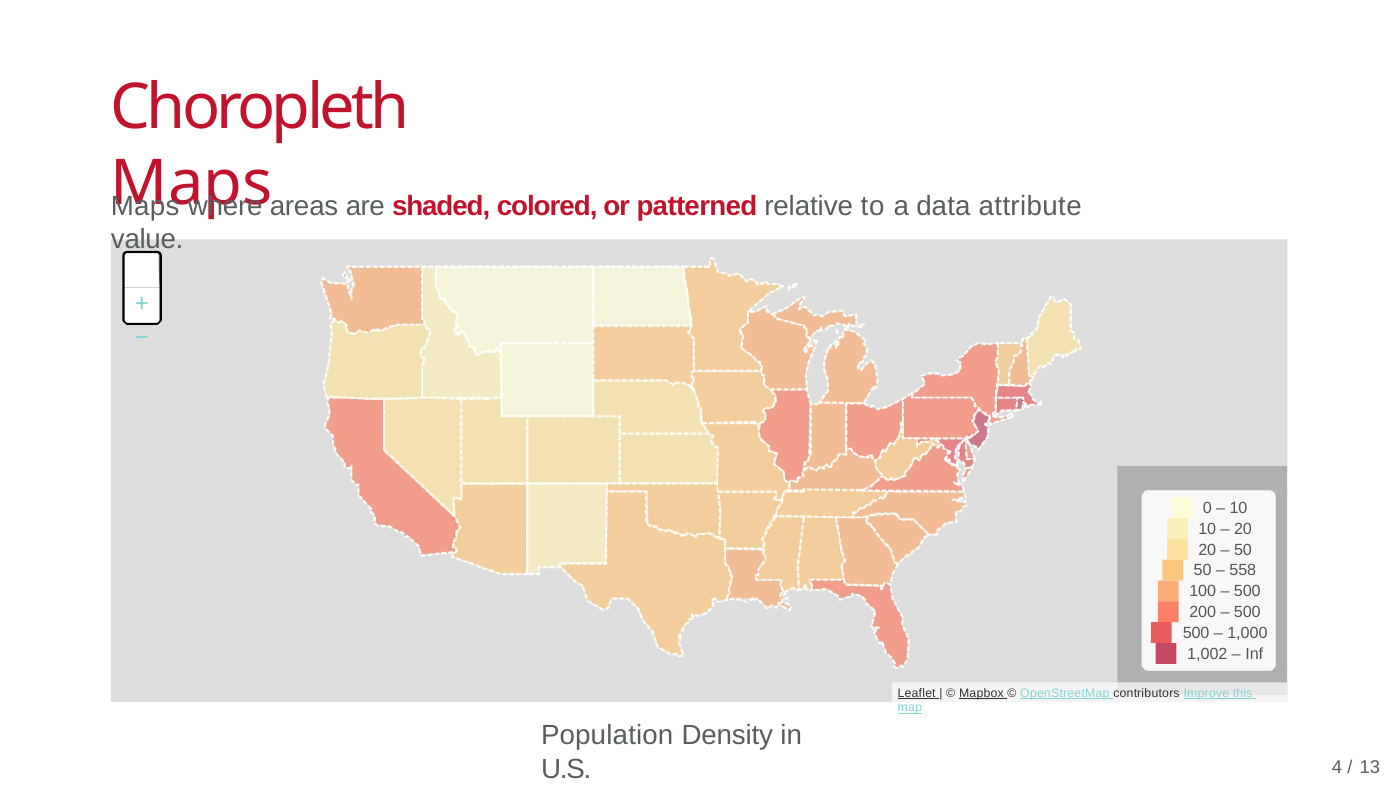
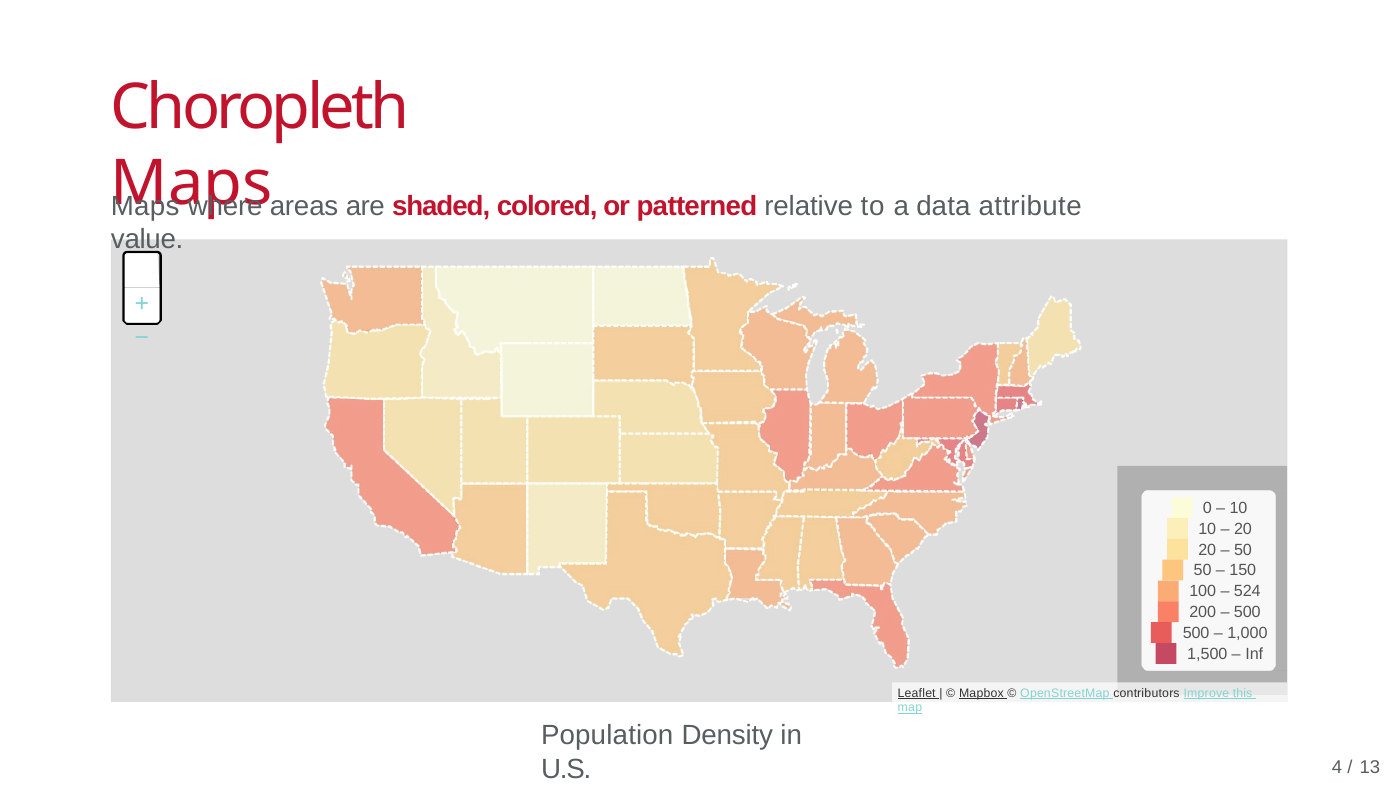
558: 558 -> 150 (1243, 570)
500: 500 -> 524 (1247, 591)
1,002: 1,002 -> 1,500 (1207, 653)
